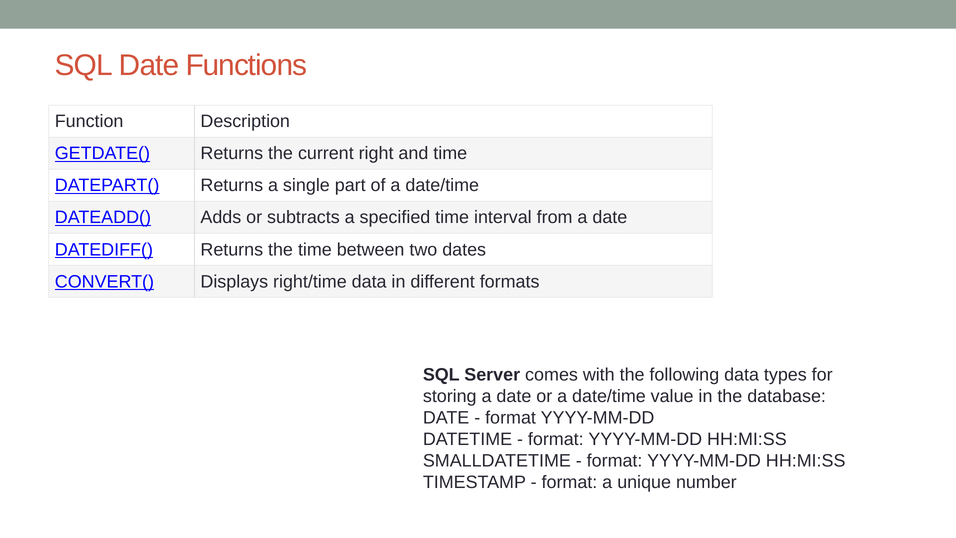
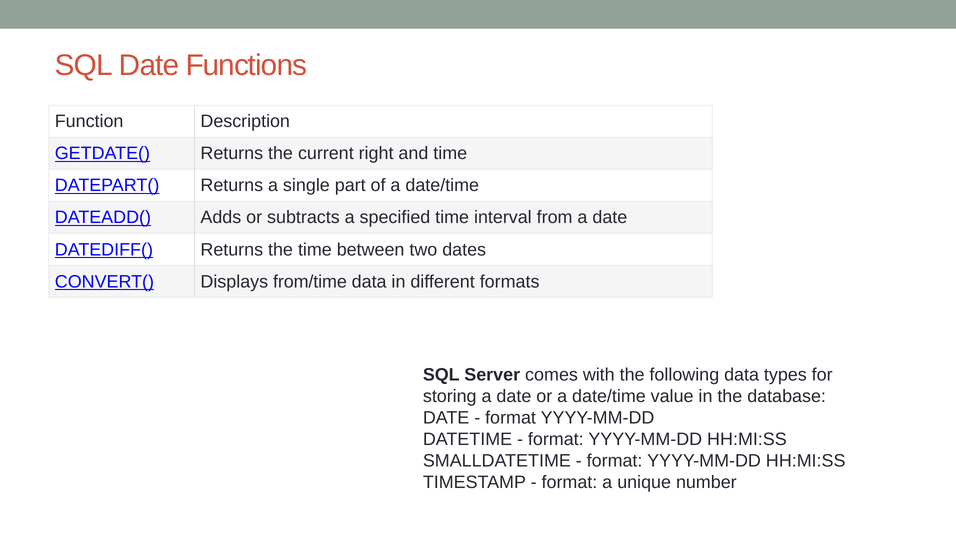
right/time: right/time -> from/time (310, 281)
